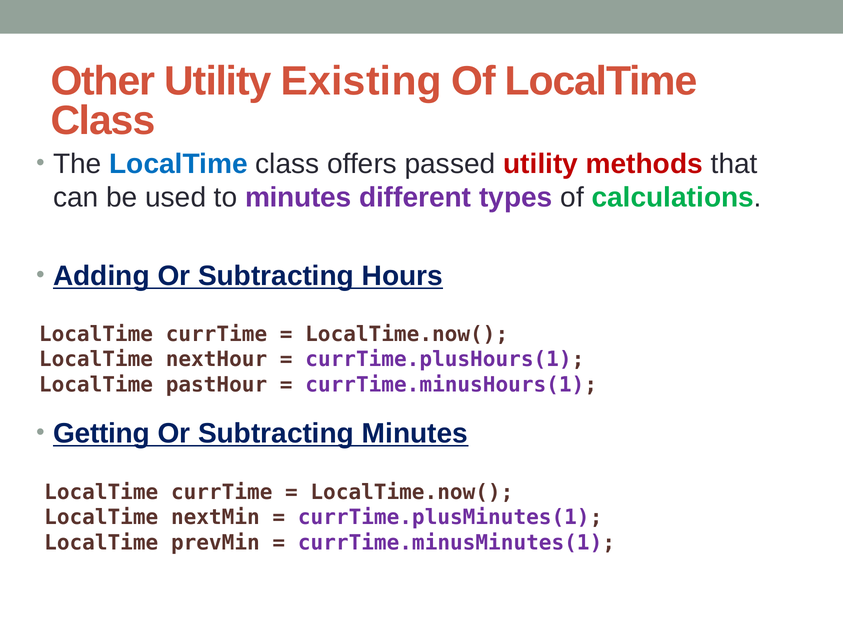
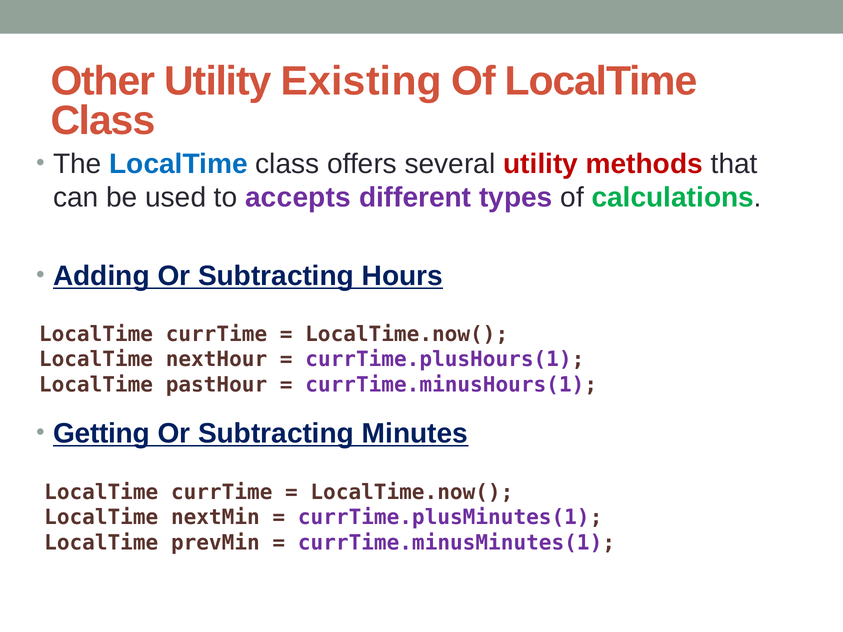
passed: passed -> several (450, 164)
to minutes: minutes -> accepts (298, 198)
